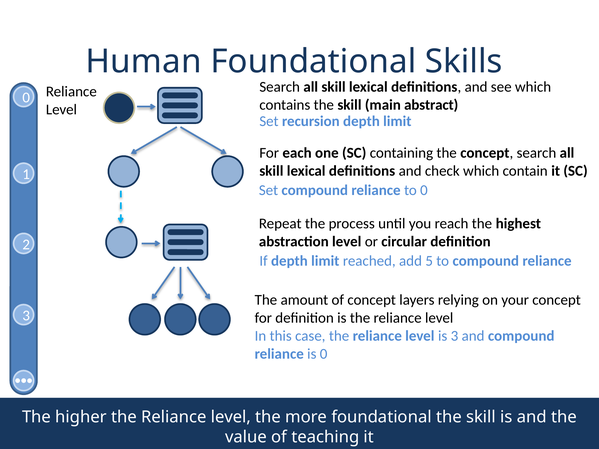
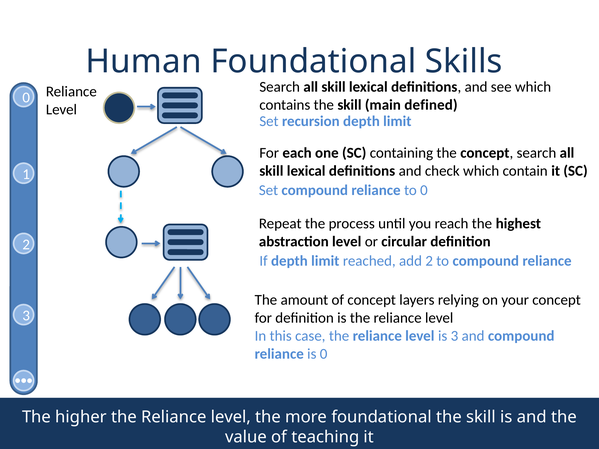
abstract: abstract -> defined (431, 105)
add 5: 5 -> 2 (429, 261)
